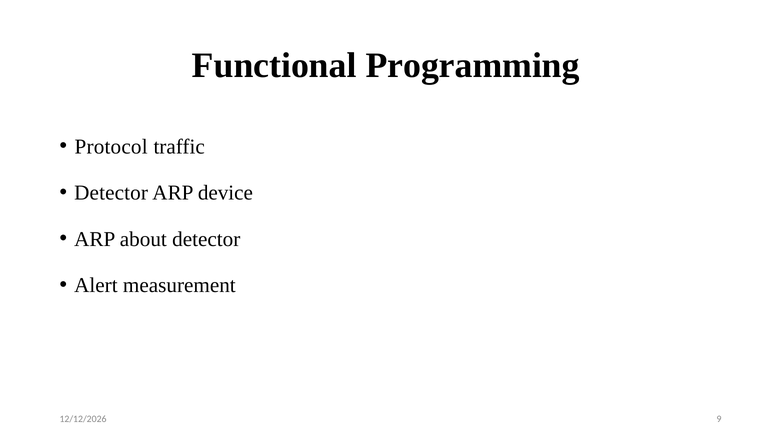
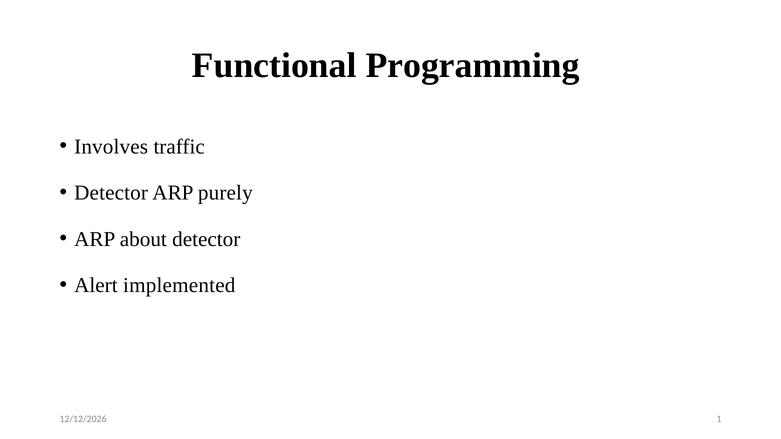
Protocol: Protocol -> Involves (111, 147)
device: device -> purely (225, 193)
measurement: measurement -> implemented (179, 286)
9: 9 -> 1 (719, 419)
